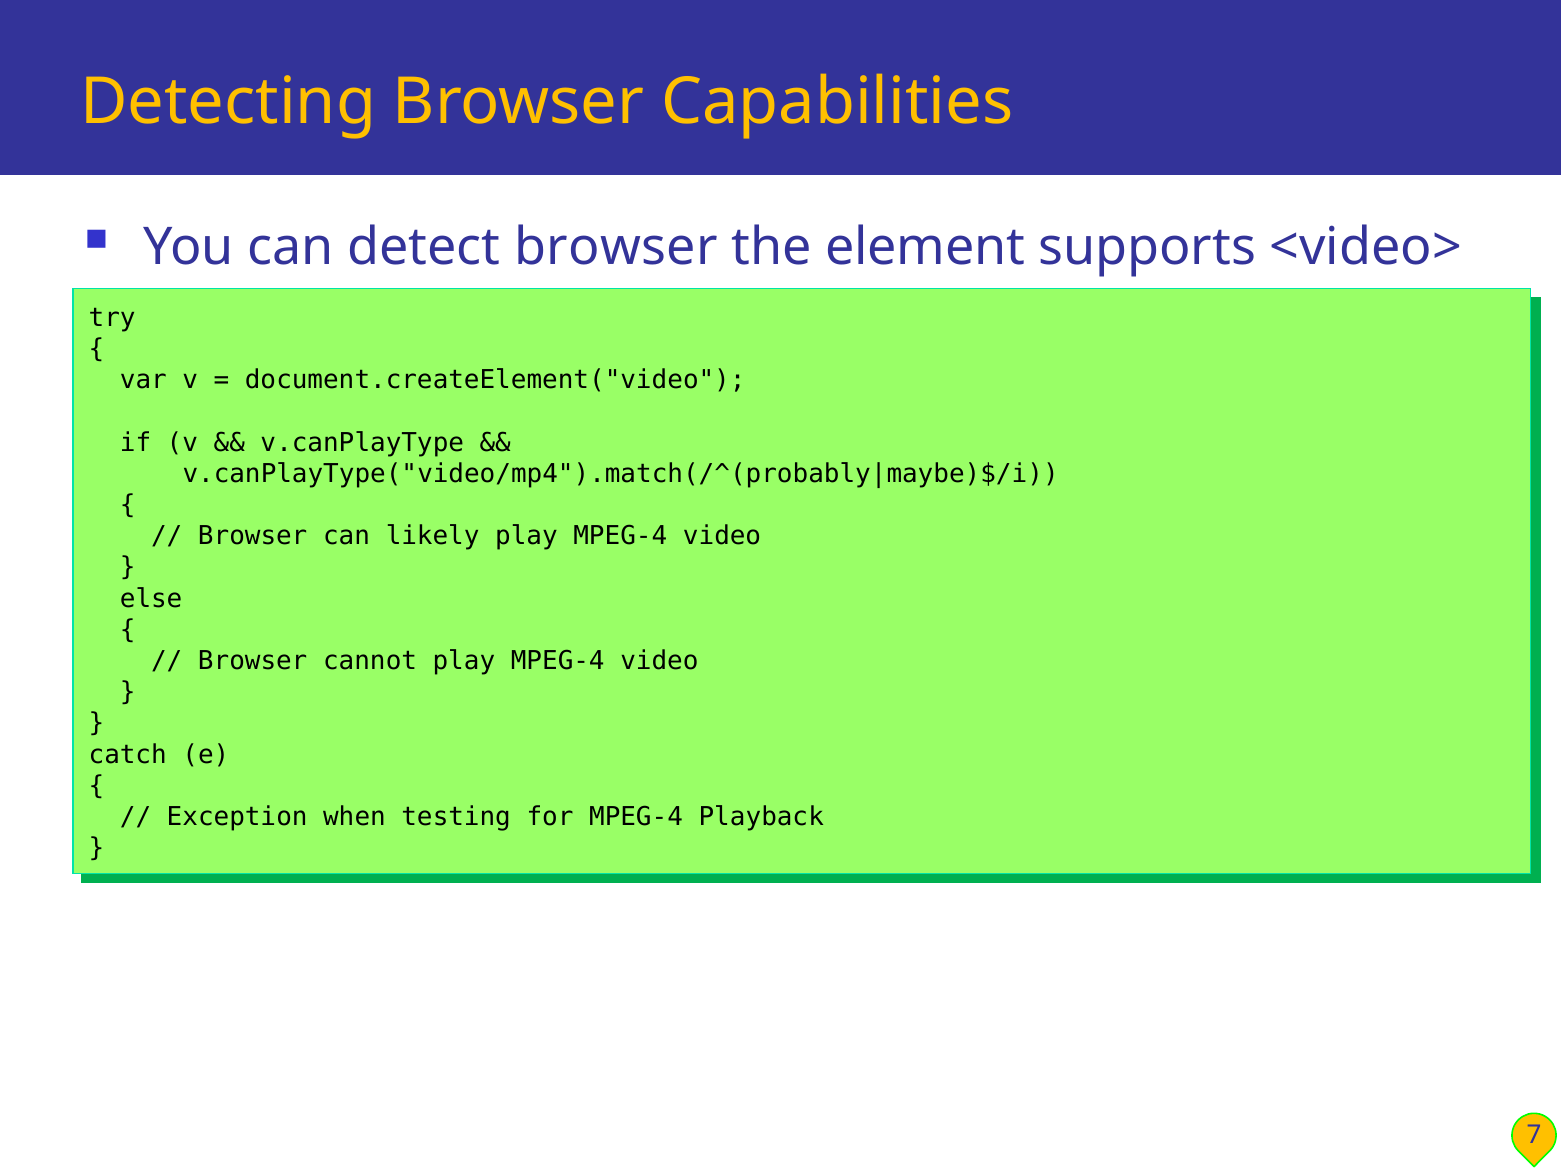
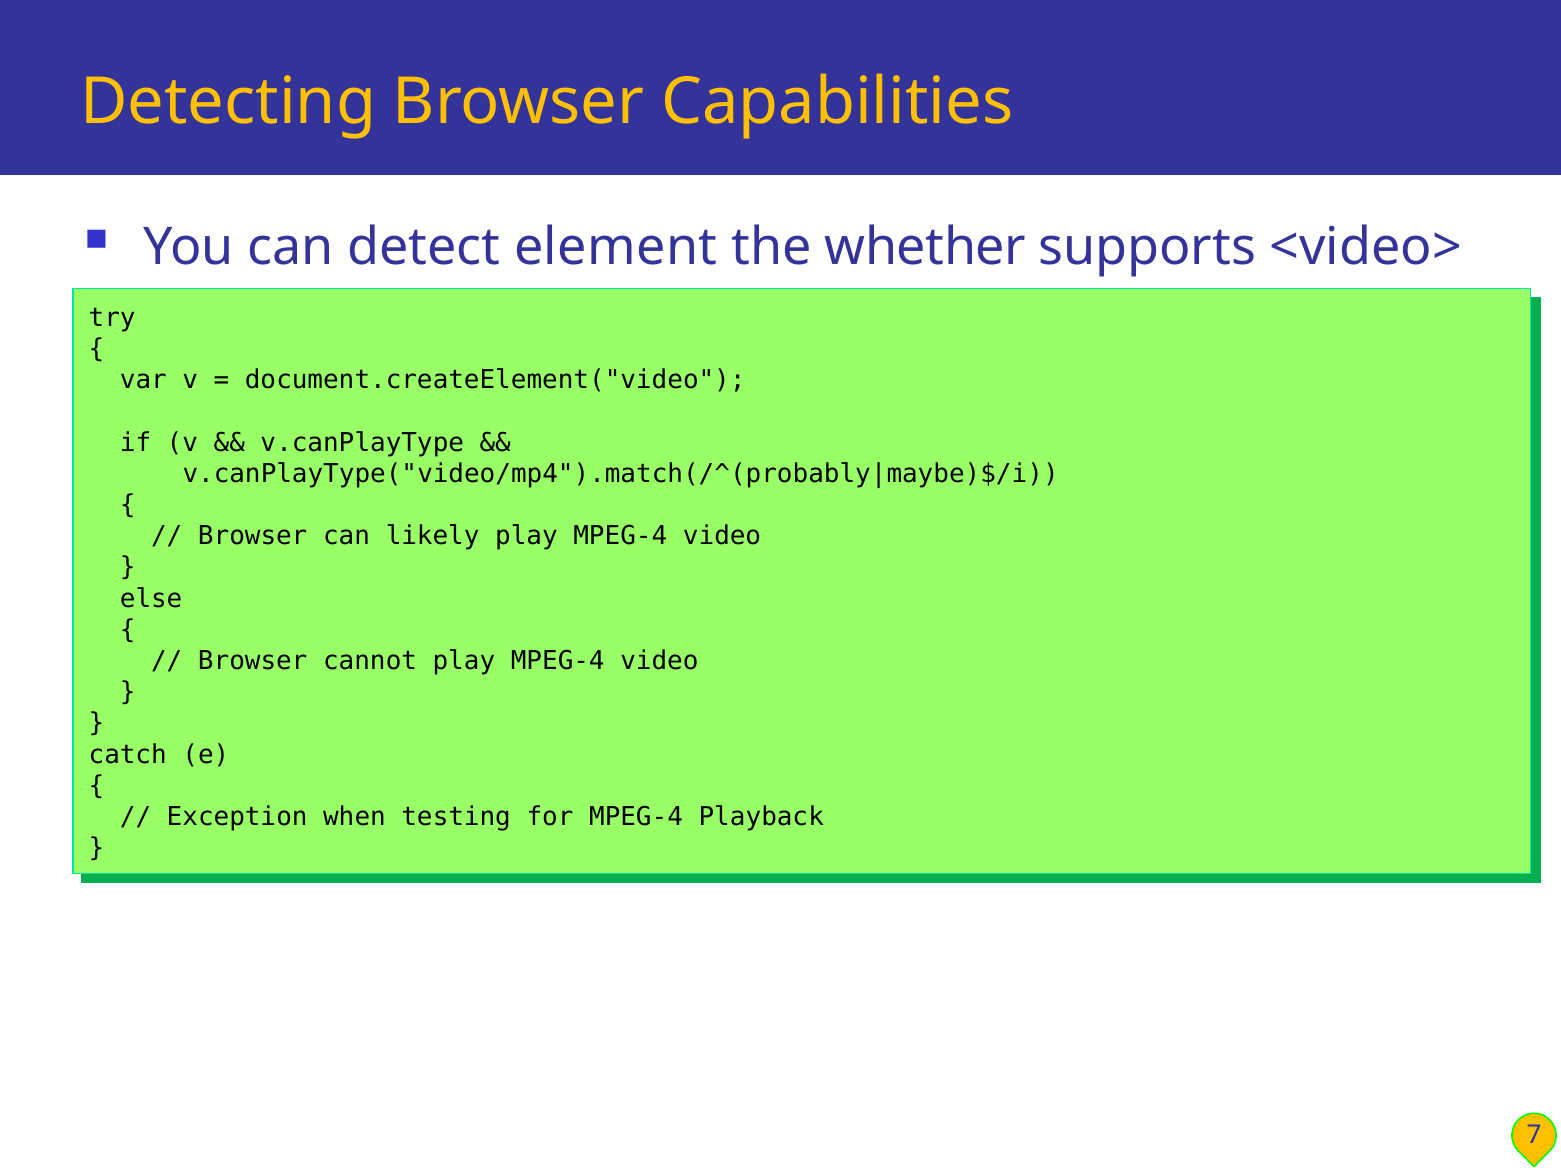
detect browser: browser -> element (616, 247)
element: element -> whether (925, 247)
